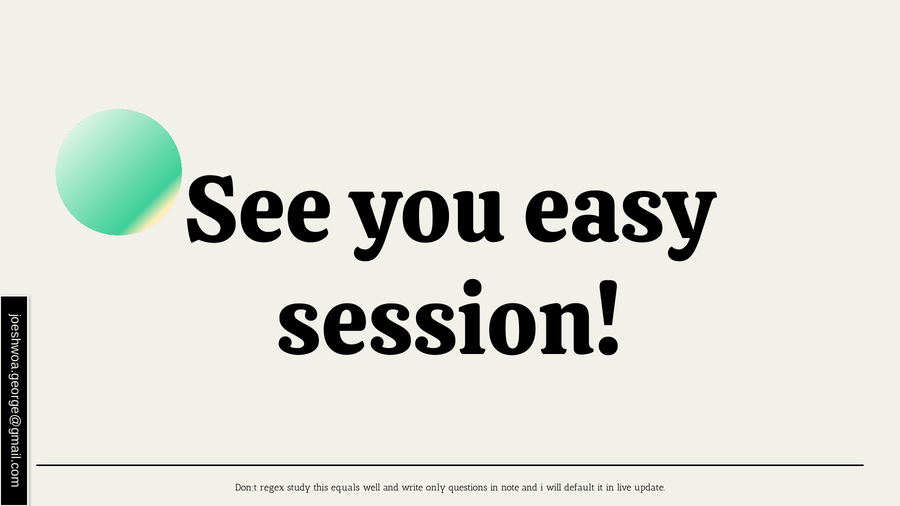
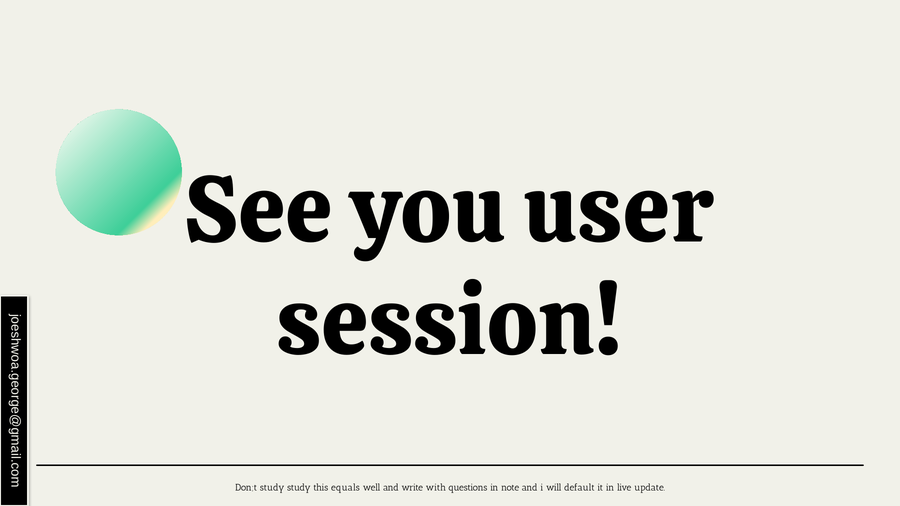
easy: easy -> user (618, 211)
Don;t regex: regex -> study (272, 488)
only: only -> with (436, 488)
